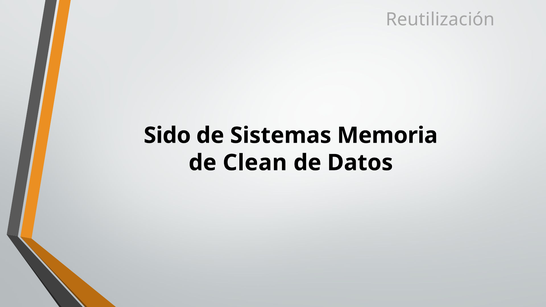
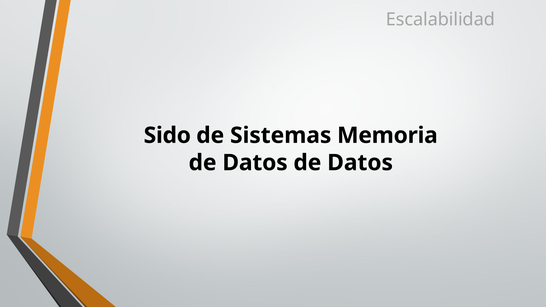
Reutilización: Reutilización -> Escalabilidad (440, 20)
Clean: Clean -> Datos (255, 163)
